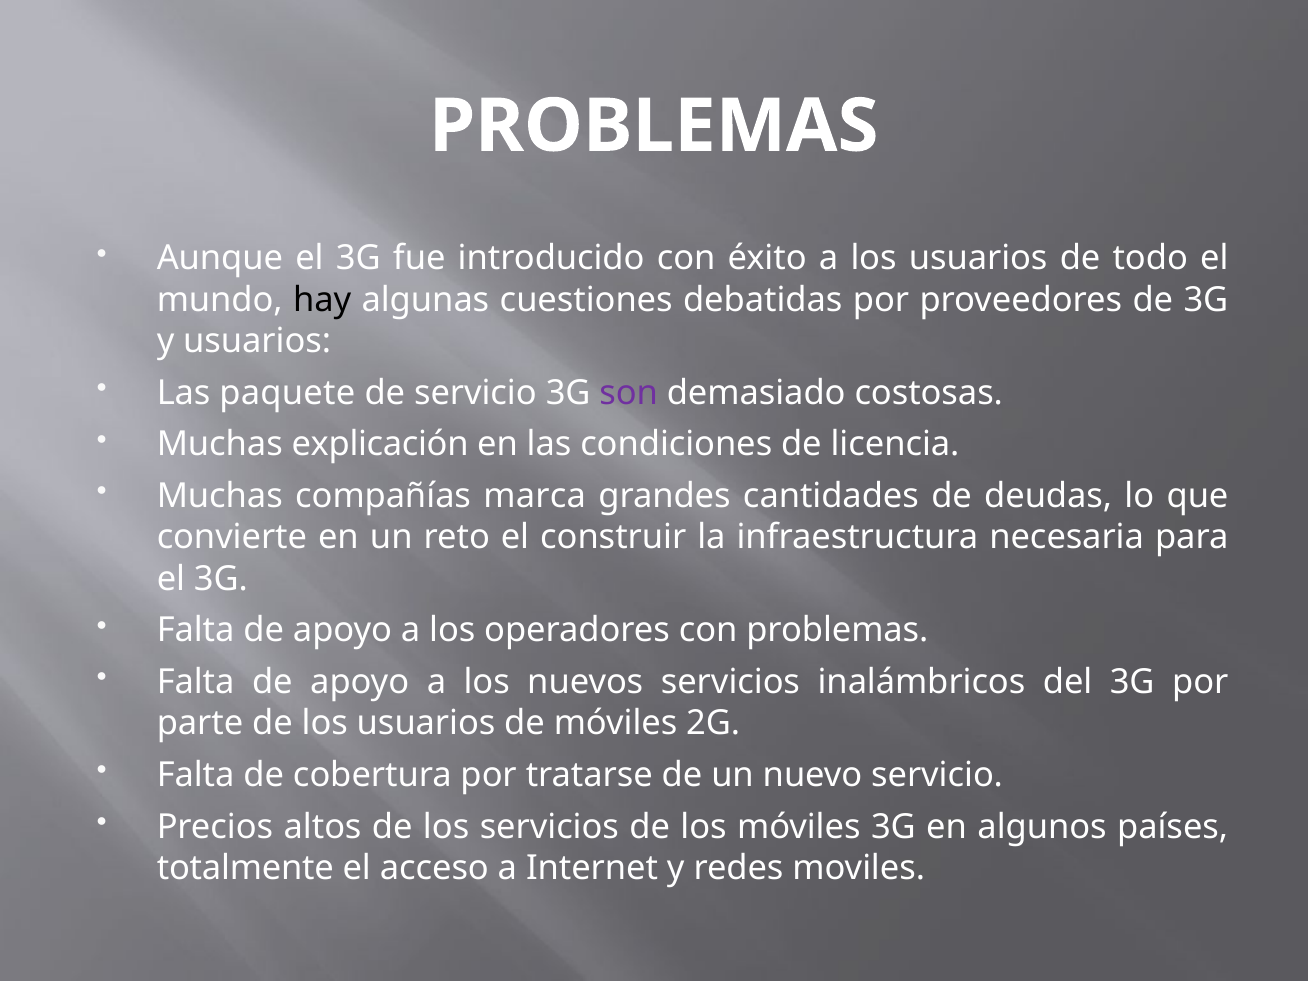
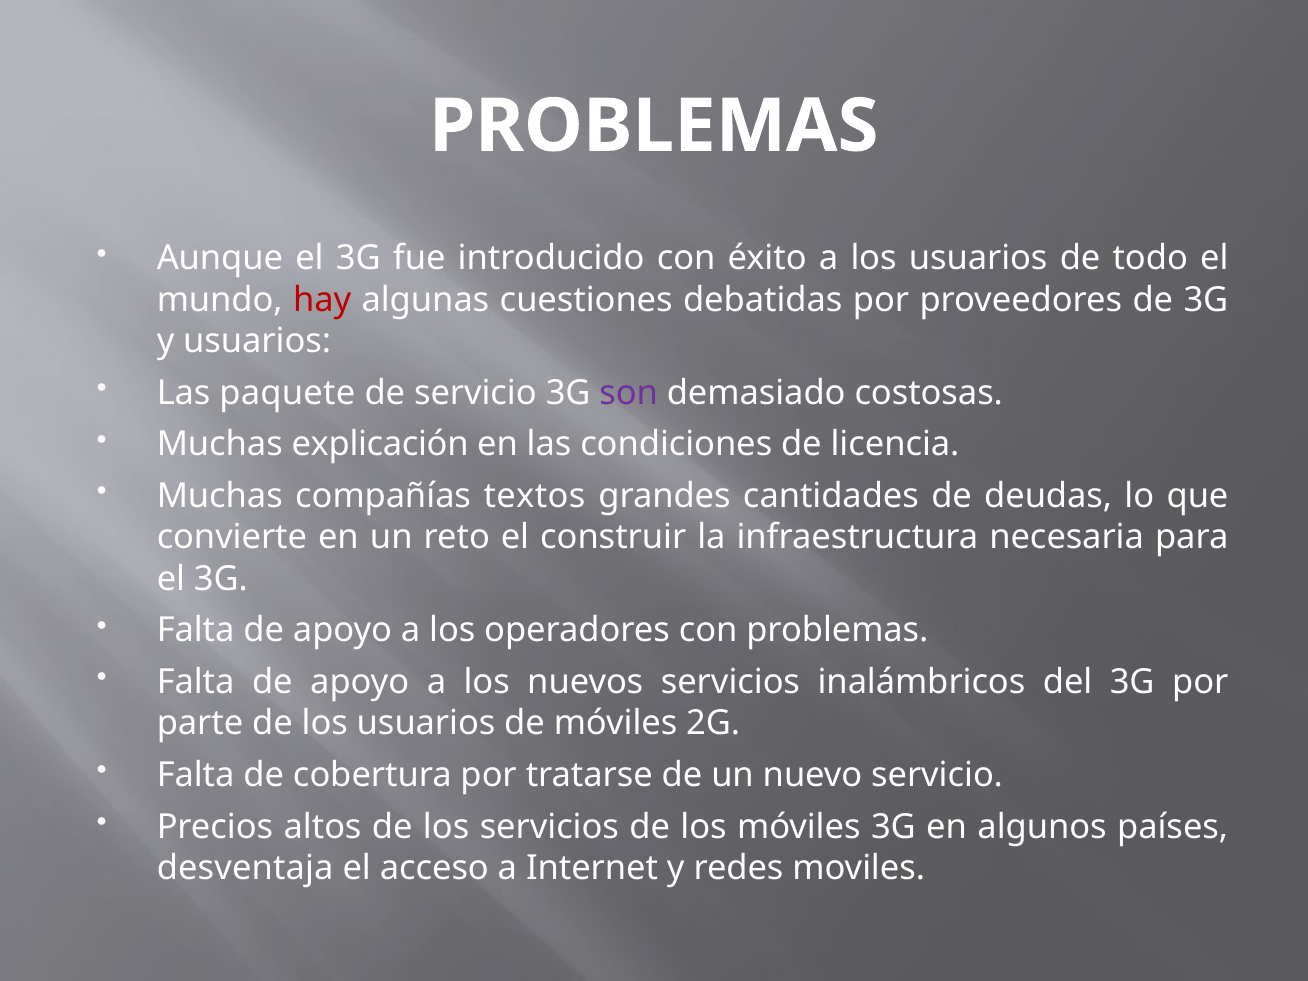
hay colour: black -> red (322, 300)
marca: marca -> textos (535, 496)
totalmente: totalmente -> desventaja (245, 868)
